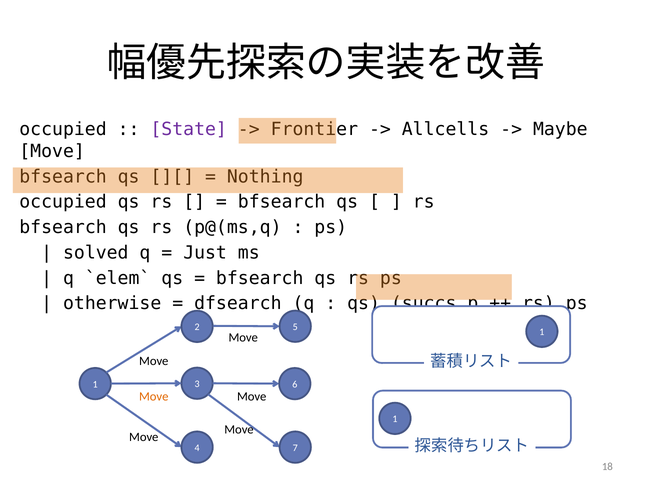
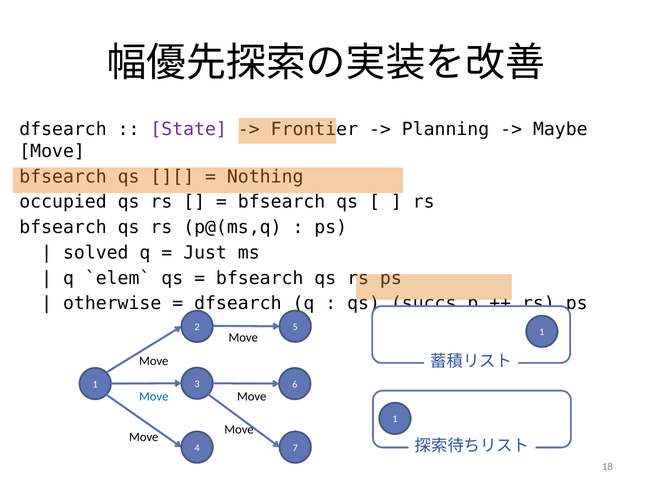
occupied: occupied -> dfsearch (63, 130)
Allcells: Allcells -> Planning (445, 130)
Move colour: orange -> blue (154, 396)
